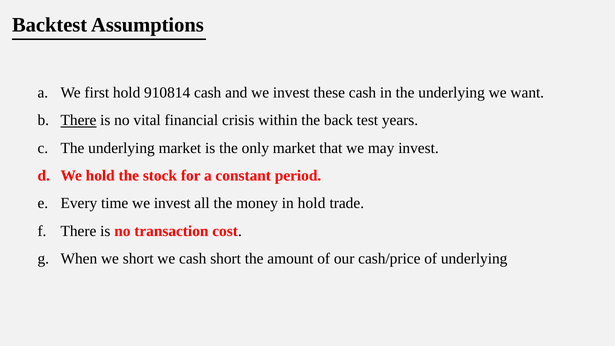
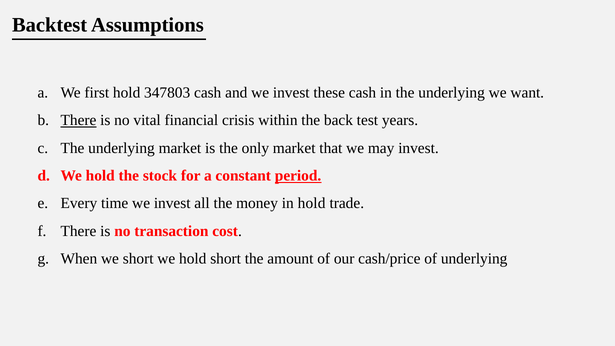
910814: 910814 -> 347803 (167, 93)
period underline: none -> present (298, 176)
short we cash: cash -> hold (193, 259)
